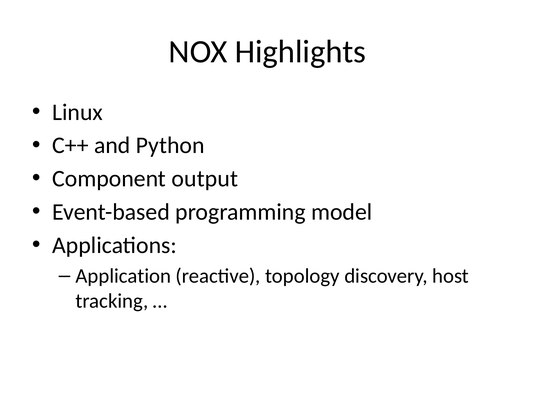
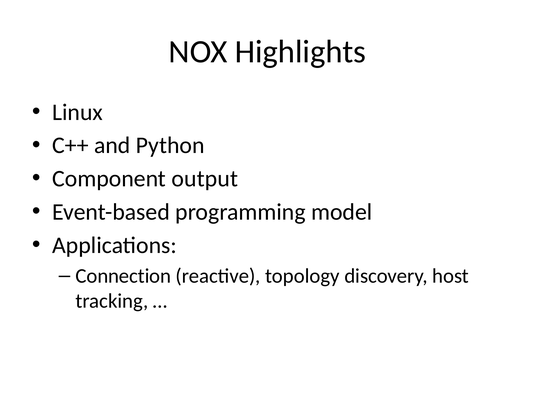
Application: Application -> Connection (123, 276)
